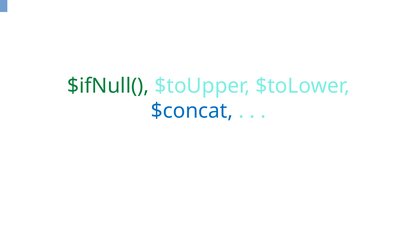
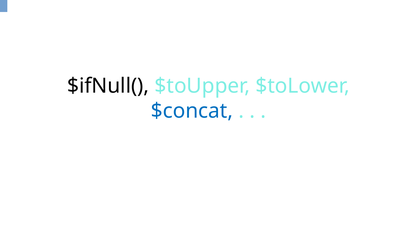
$ifNull( colour: green -> black (108, 86)
